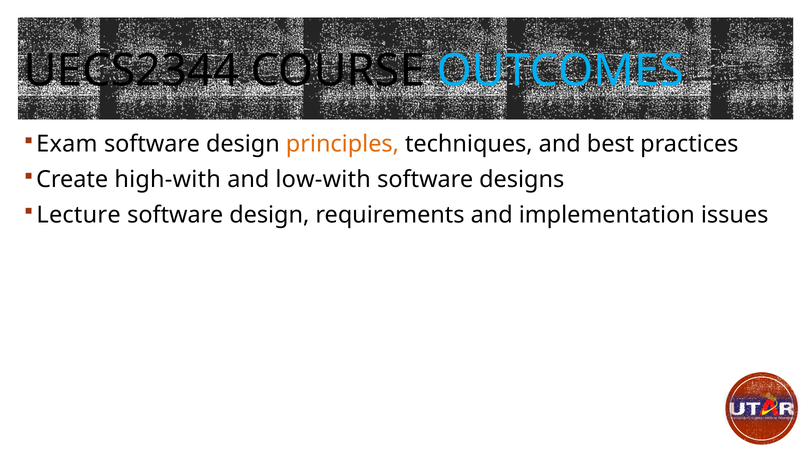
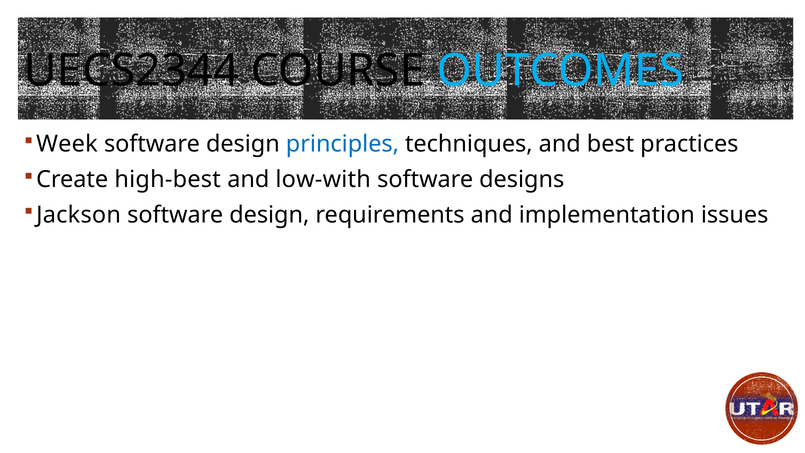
Exam: Exam -> Week (67, 144)
principles colour: orange -> blue (342, 144)
high-with: high-with -> high-best (168, 179)
Lecture: Lecture -> Jackson (79, 215)
